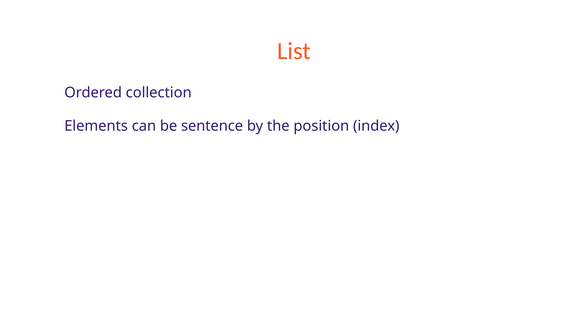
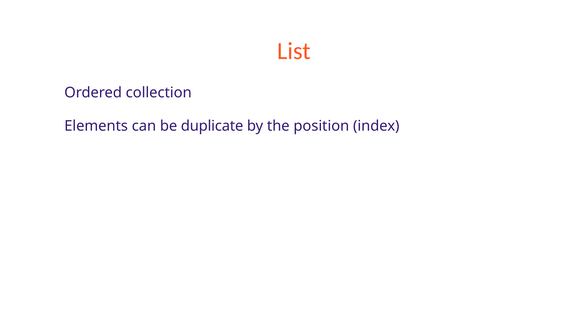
sentence: sentence -> duplicate (212, 126)
